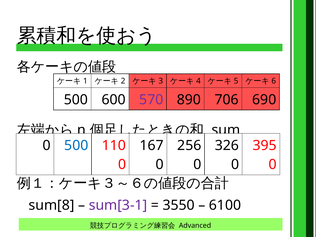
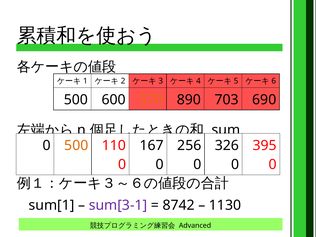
570 colour: purple -> orange (151, 100)
706: 706 -> 703 (227, 100)
500 colour: blue -> orange (76, 145)
sum[8: sum[8 -> sum[1 (52, 205)
3550: 3550 -> 8742 (179, 205)
6100: 6100 -> 1130 (225, 205)
